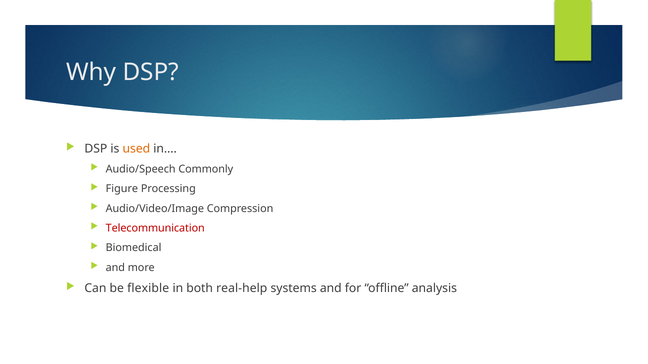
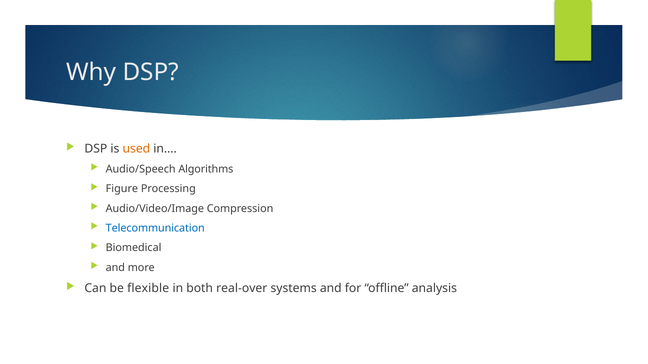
Commonly: Commonly -> Algorithms (206, 169)
Telecommunication colour: red -> blue (155, 228)
real-help: real-help -> real-over (242, 289)
